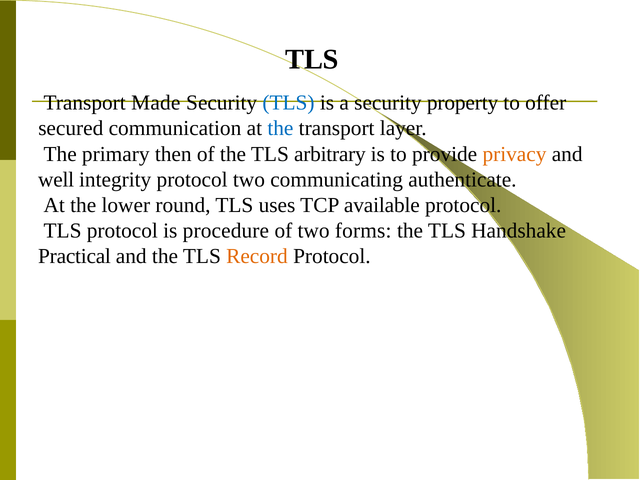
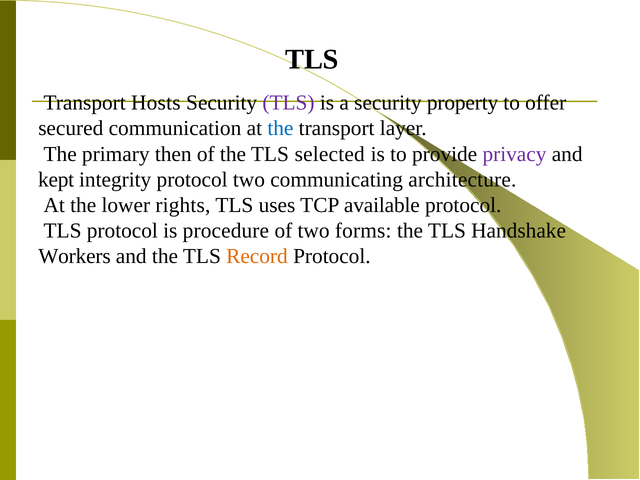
Made: Made -> Hosts (156, 103)
TLS colour: blue -> purple (289, 103)
arbitrary: arbitrary -> selected (330, 154)
privacy colour: orange -> purple (514, 154)
well: well -> kept (56, 180)
authenticate: authenticate -> architecture (462, 180)
round: round -> rights (183, 205)
Practical: Practical -> Workers (74, 256)
